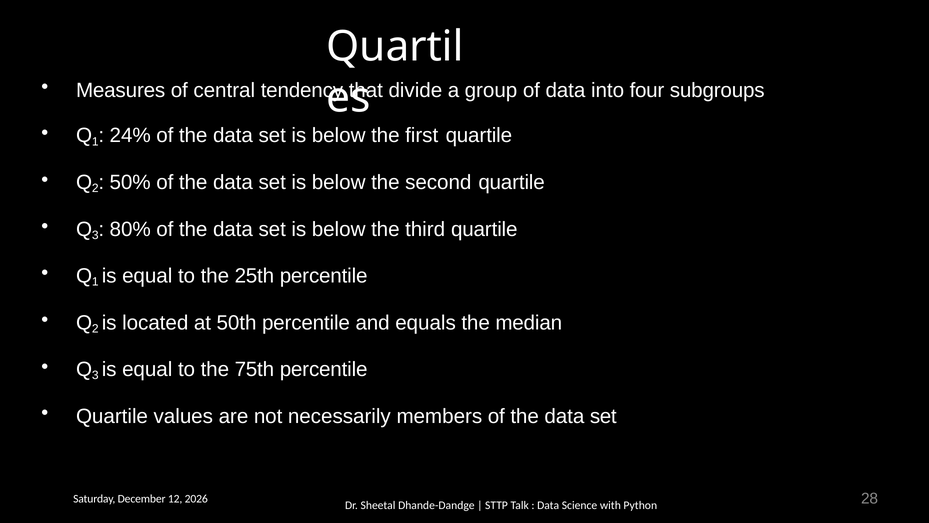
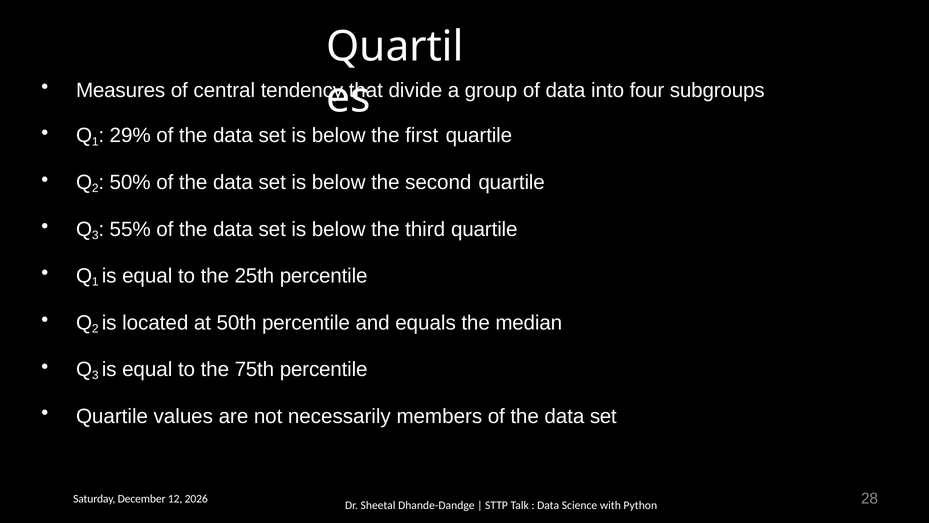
24%: 24% -> 29% (130, 136)
80%: 80% -> 55% (130, 229)
